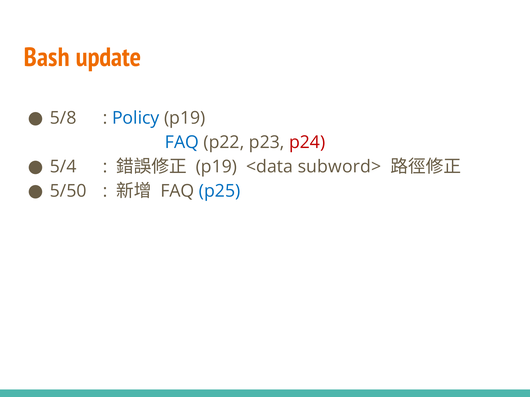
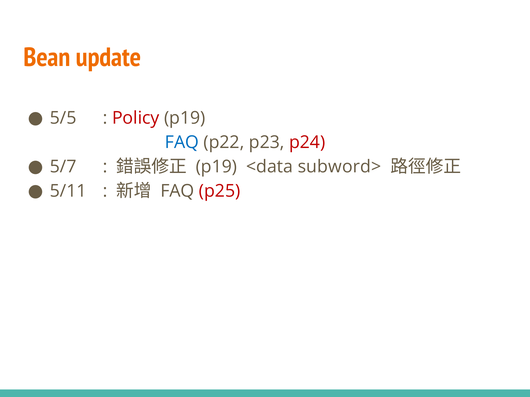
Bash: Bash -> Bean (47, 57)
5/8: 5/8 -> 5/5 (63, 118)
Policy colour: blue -> red (136, 118)
5/4: 5/4 -> 5/7 (63, 167)
5/50: 5/50 -> 5/11 (68, 191)
p25 colour: blue -> red (220, 191)
